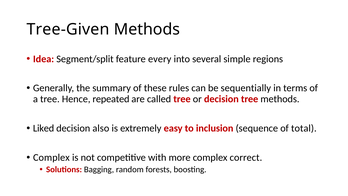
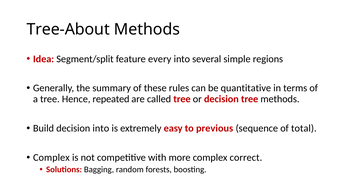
Tree-Given: Tree-Given -> Tree-About (68, 29)
sequentially: sequentially -> quantitative (246, 88)
Liked: Liked -> Build (43, 128)
decision also: also -> into (101, 128)
inclusion: inclusion -> previous (215, 128)
